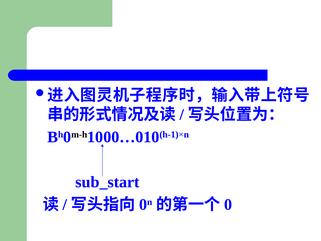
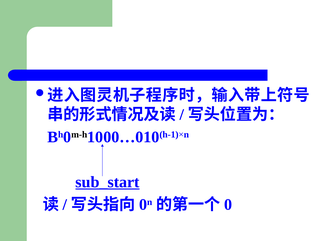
sub_start underline: none -> present (108, 182)
